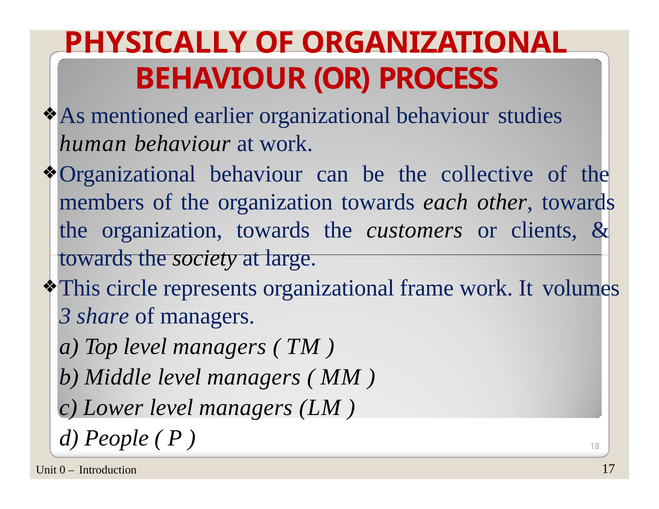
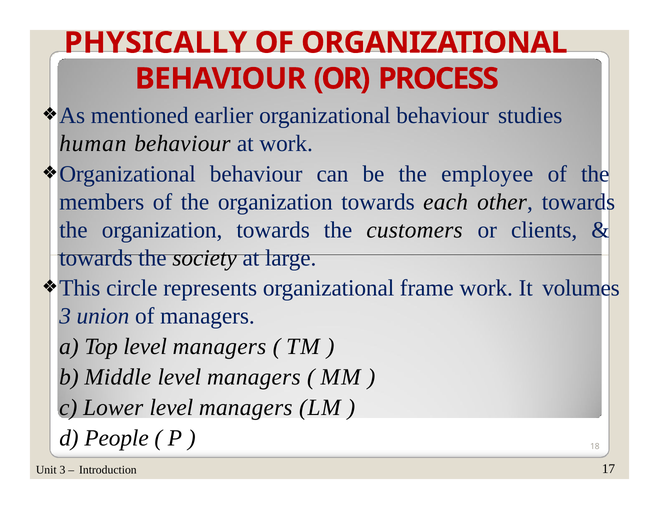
collective: collective -> employee (487, 174)
share: share -> union (103, 316)
Unit 0: 0 -> 3 (62, 470)
